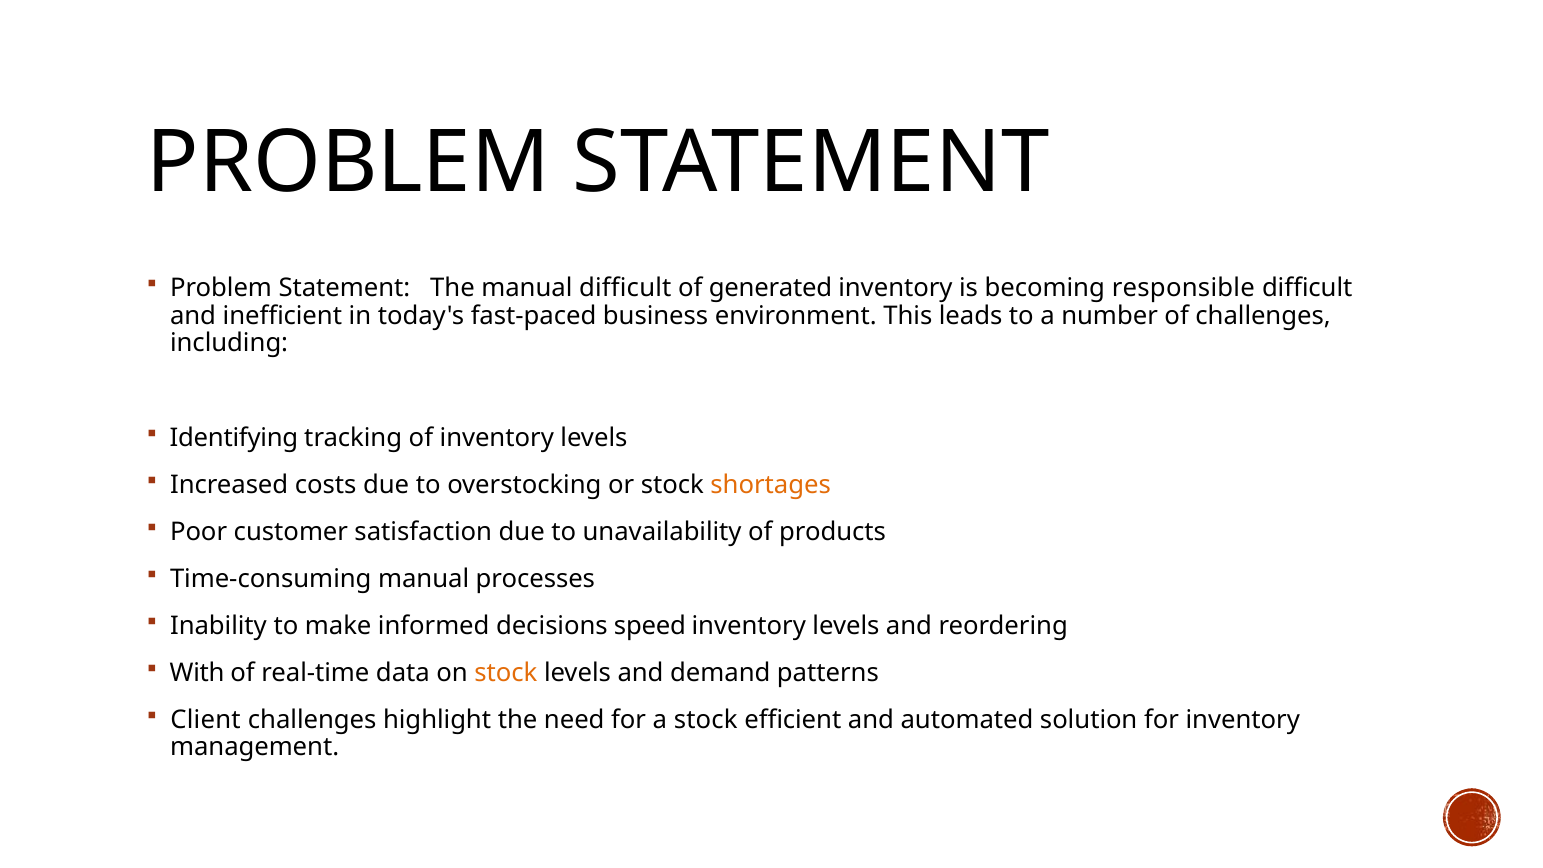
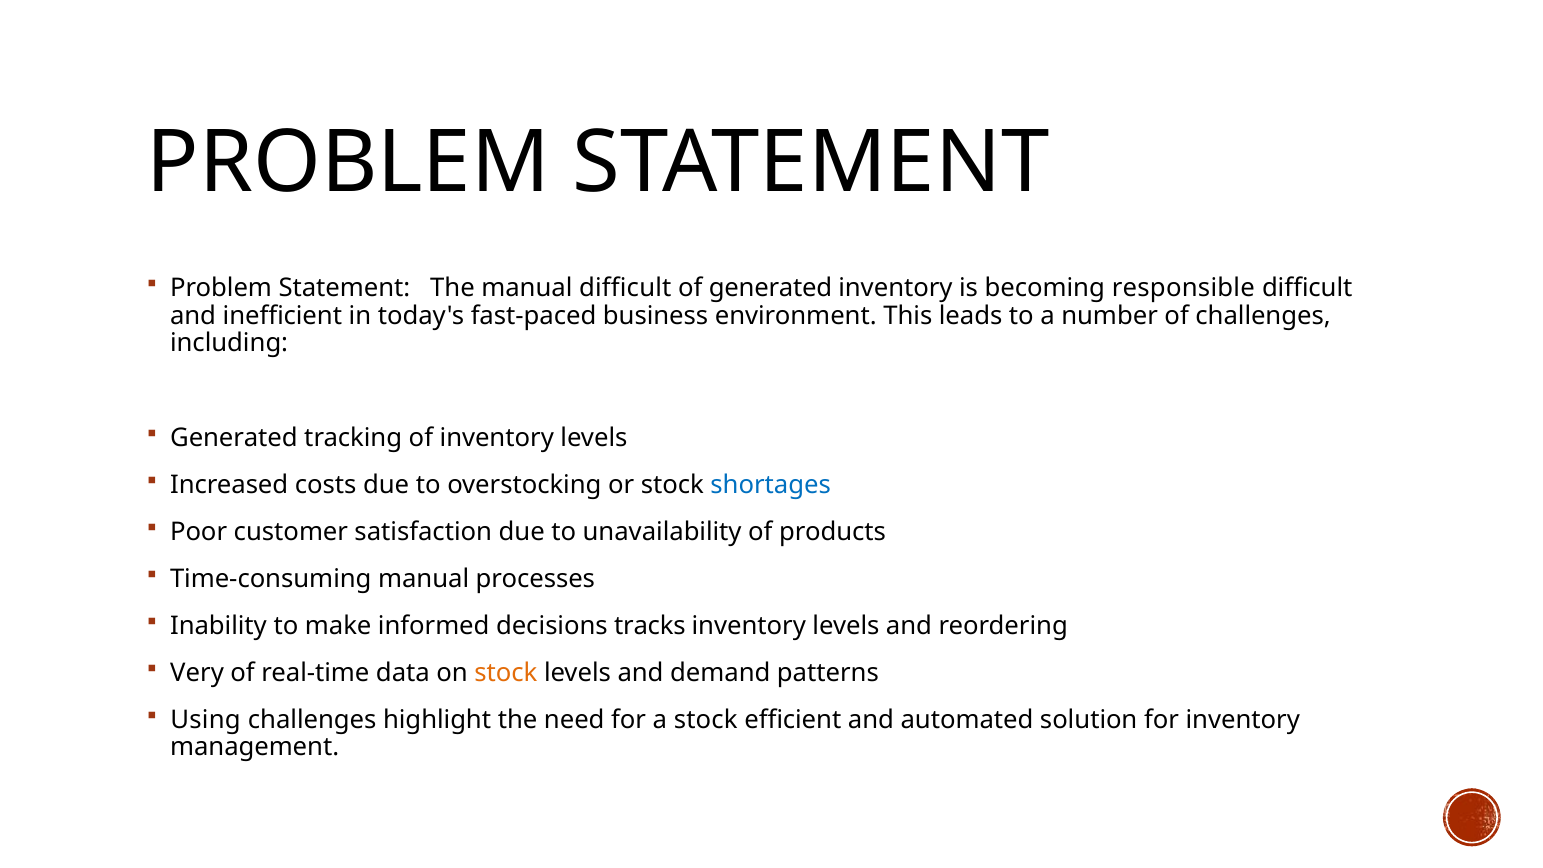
Identifying: Identifying -> Generated (234, 438)
shortages colour: orange -> blue (771, 485)
speed: speed -> tracks (650, 626)
With: With -> Very (197, 673)
Client: Client -> Using (206, 720)
